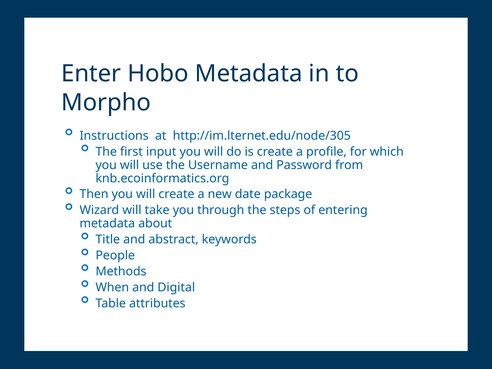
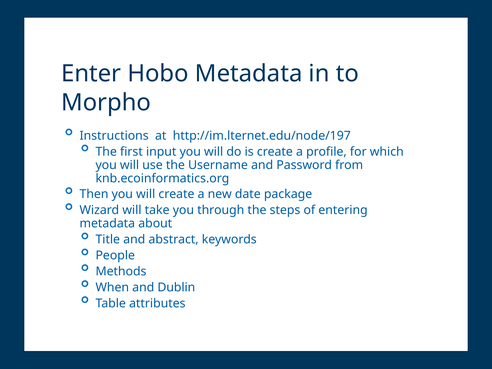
http://im.lternet.edu/node/305: http://im.lternet.edu/node/305 -> http://im.lternet.edu/node/197 (262, 136)
Digital: Digital -> Dublin (176, 287)
